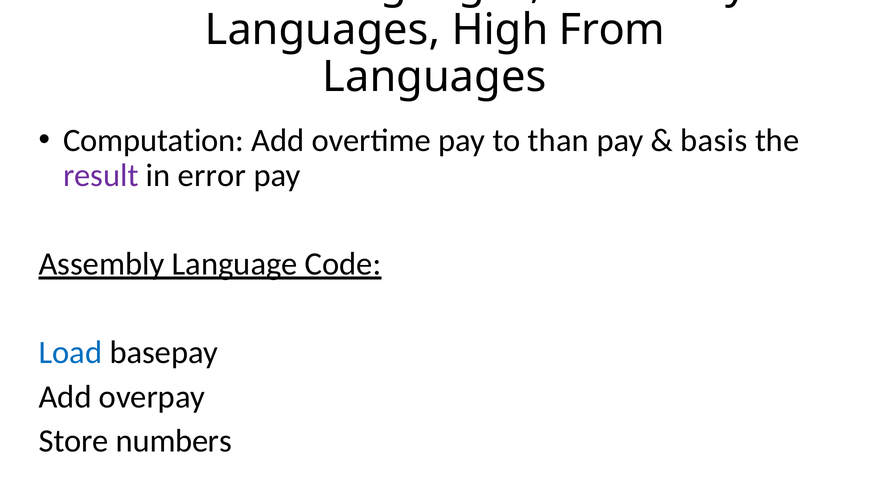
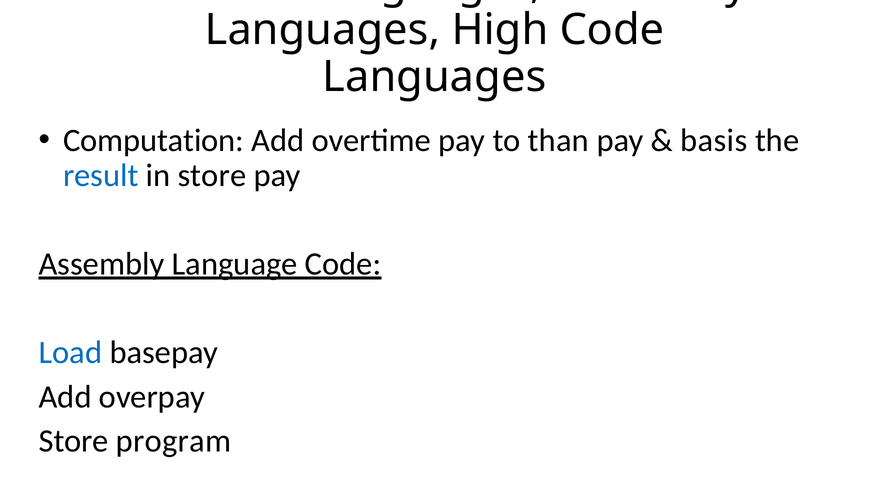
High From: From -> Code (612, 30)
result colour: purple -> blue (101, 176)
in error: error -> store (212, 176)
numbers: numbers -> program (174, 441)
